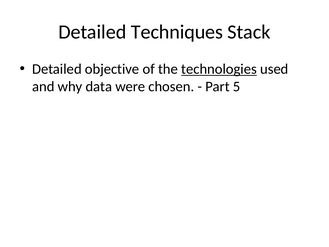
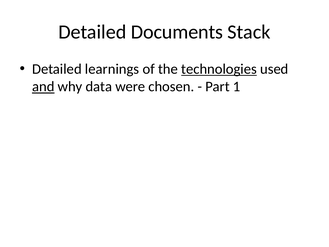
Techniques: Techniques -> Documents (177, 32)
objective: objective -> learnings (112, 69)
and underline: none -> present (43, 87)
5: 5 -> 1 (237, 87)
